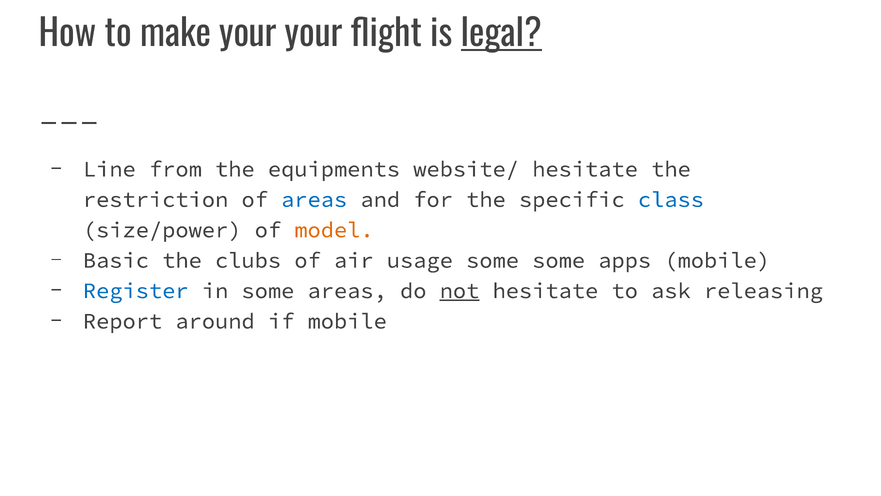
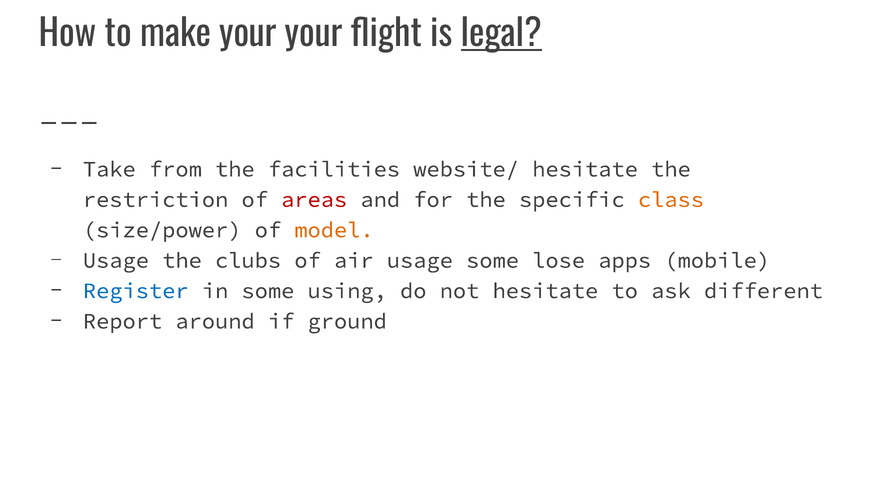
Line: Line -> Take (109, 169)
equipments: equipments -> facilities (334, 169)
areas colour: blue -> red (314, 199)
class colour: blue -> orange (671, 199)
Basic: Basic -> Usage (116, 260)
some some: some -> lose (559, 260)
some areas: areas -> using (347, 291)
not underline: present -> none (460, 291)
releasing: releasing -> different (763, 291)
if mobile: mobile -> ground (347, 321)
